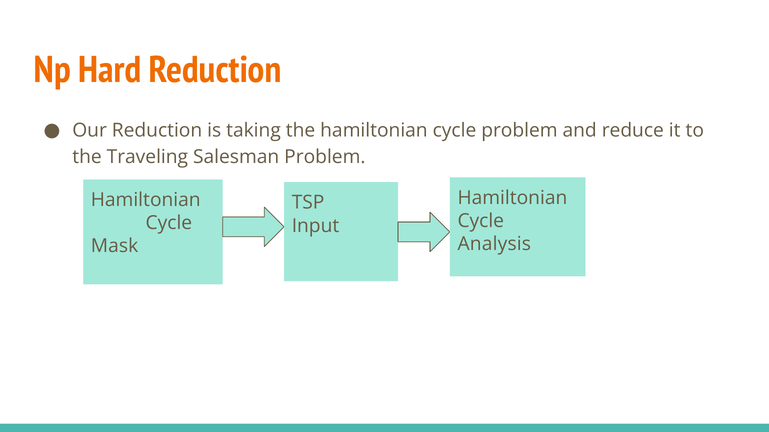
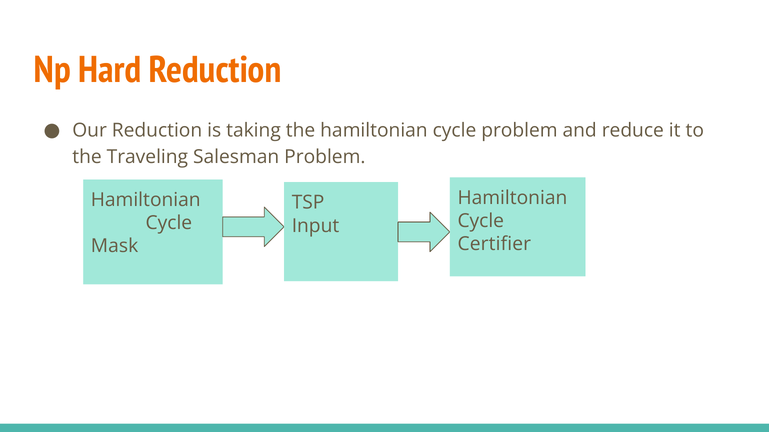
Analysis: Analysis -> Certifier (494, 244)
